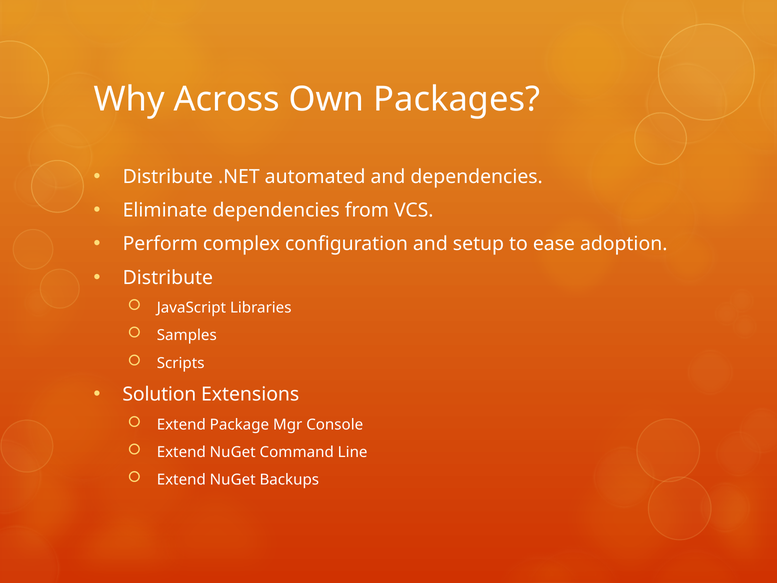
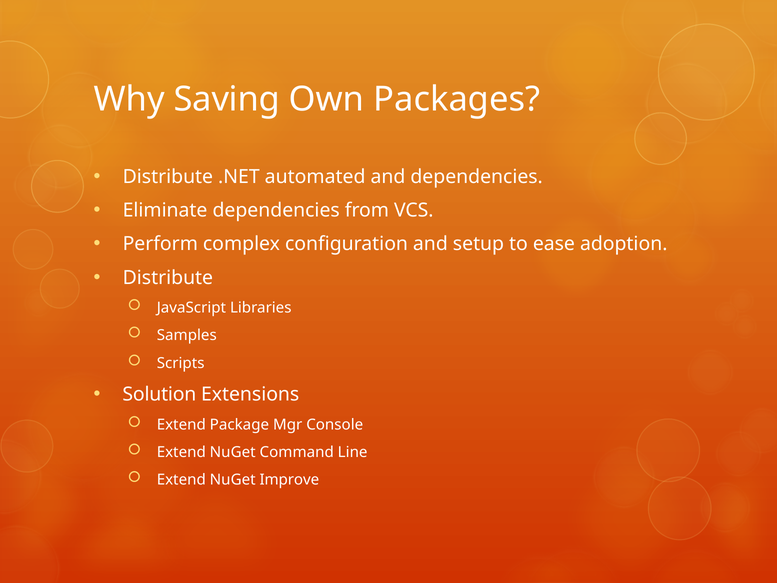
Across: Across -> Saving (227, 99)
Backups: Backups -> Improve (289, 480)
